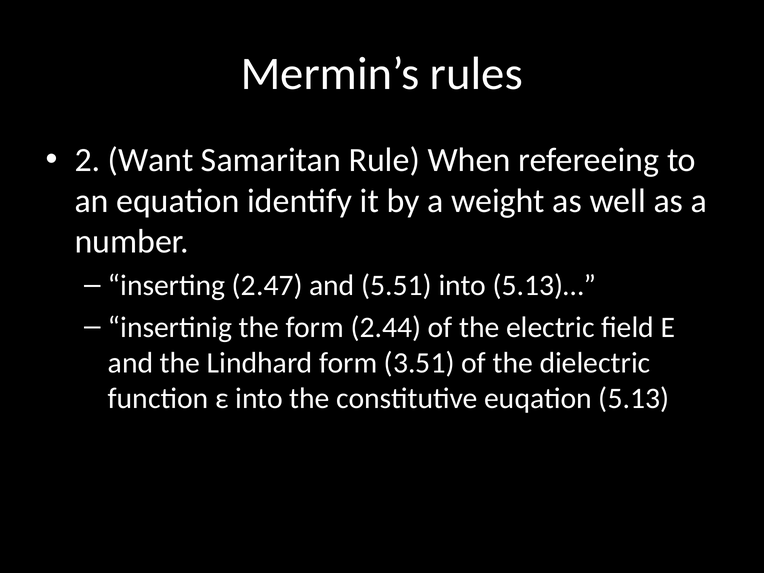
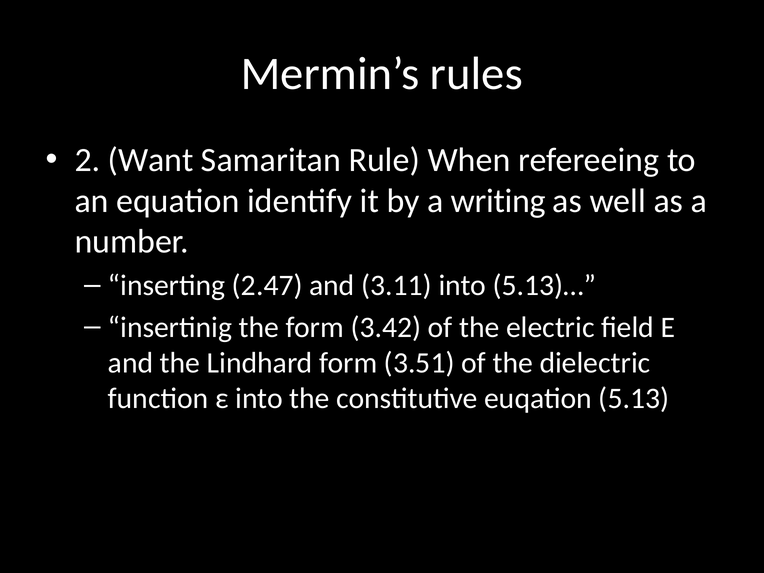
weight: weight -> writing (498, 201)
5.51: 5.51 -> 3.11 (397, 286)
2.44: 2.44 -> 3.42 (386, 327)
